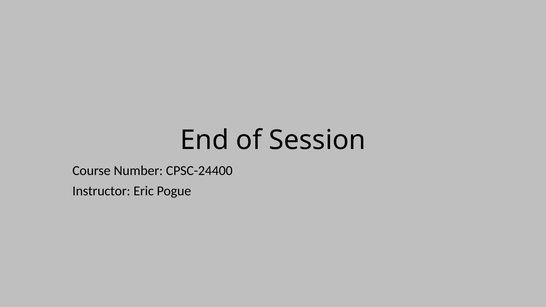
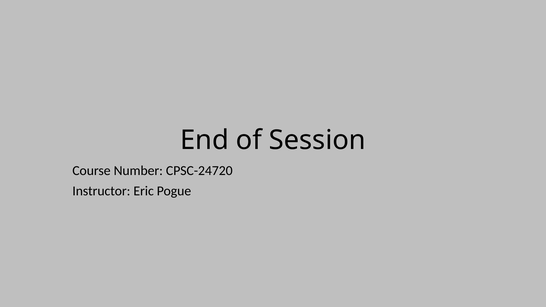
CPSC-24400: CPSC-24400 -> CPSC-24720 (199, 171)
